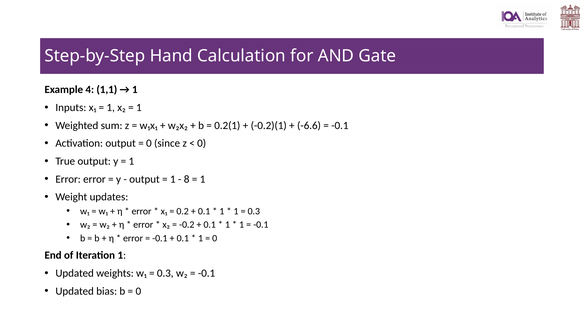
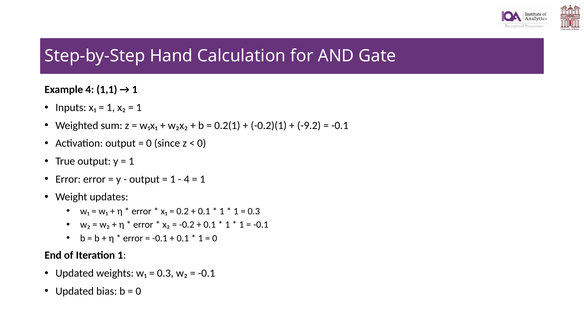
-6.6: -6.6 -> -9.2 (309, 126)
8: 8 -> 4 (187, 179)
